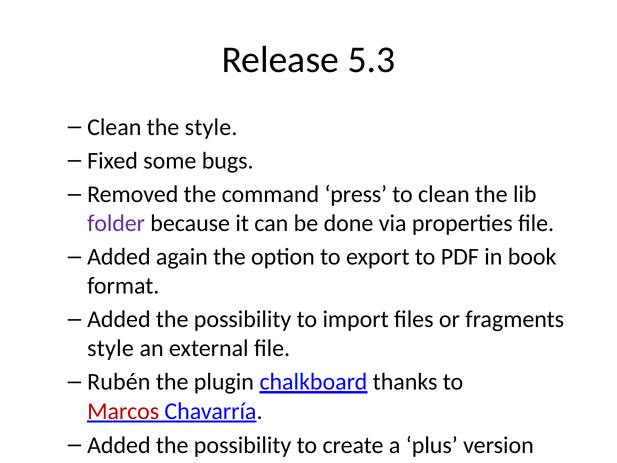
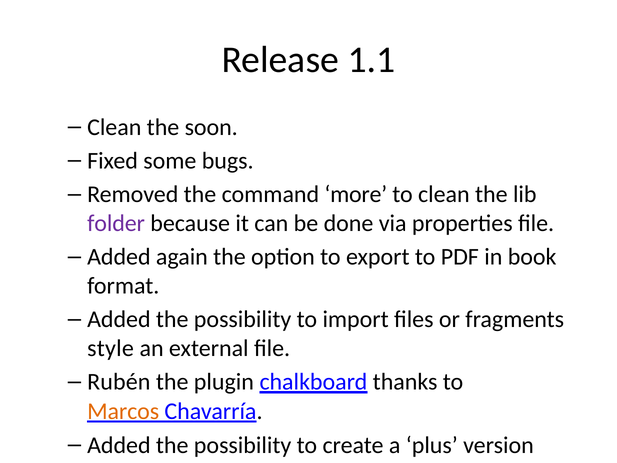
5.3: 5.3 -> 1.1 (371, 60)
the style: style -> soon (211, 127)
press: press -> more (356, 194)
Marcos colour: red -> orange (123, 411)
